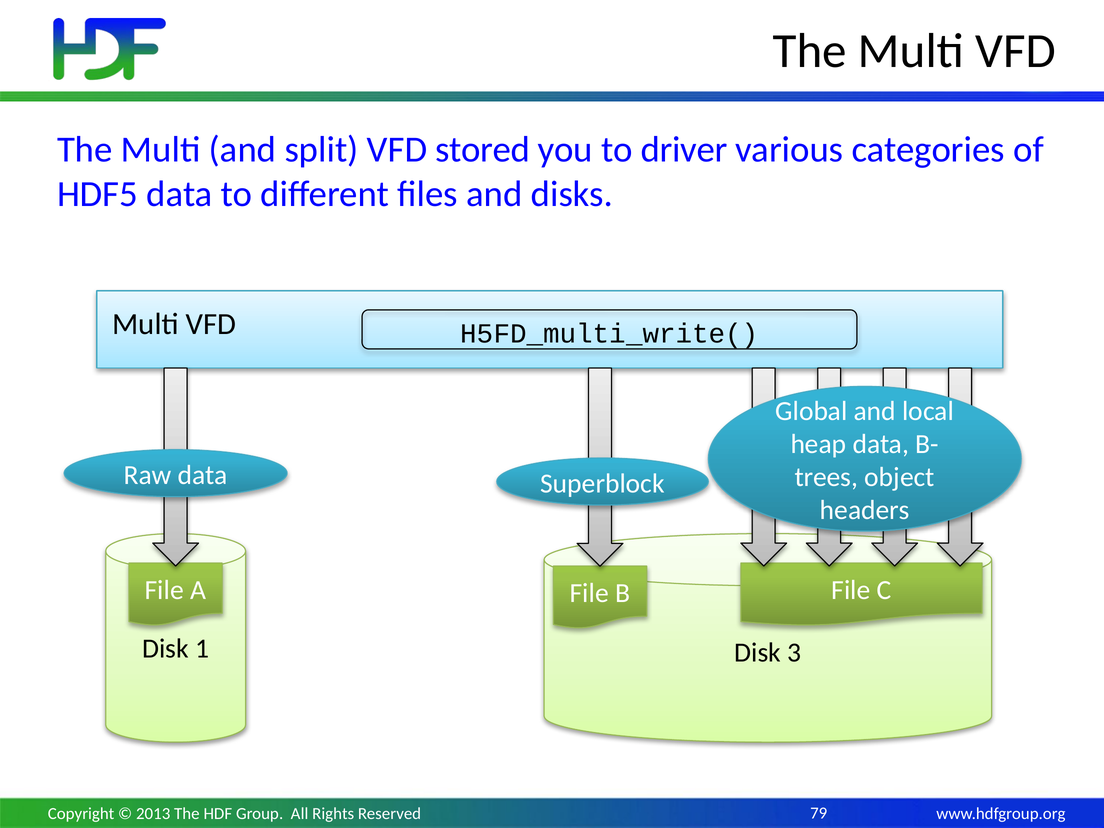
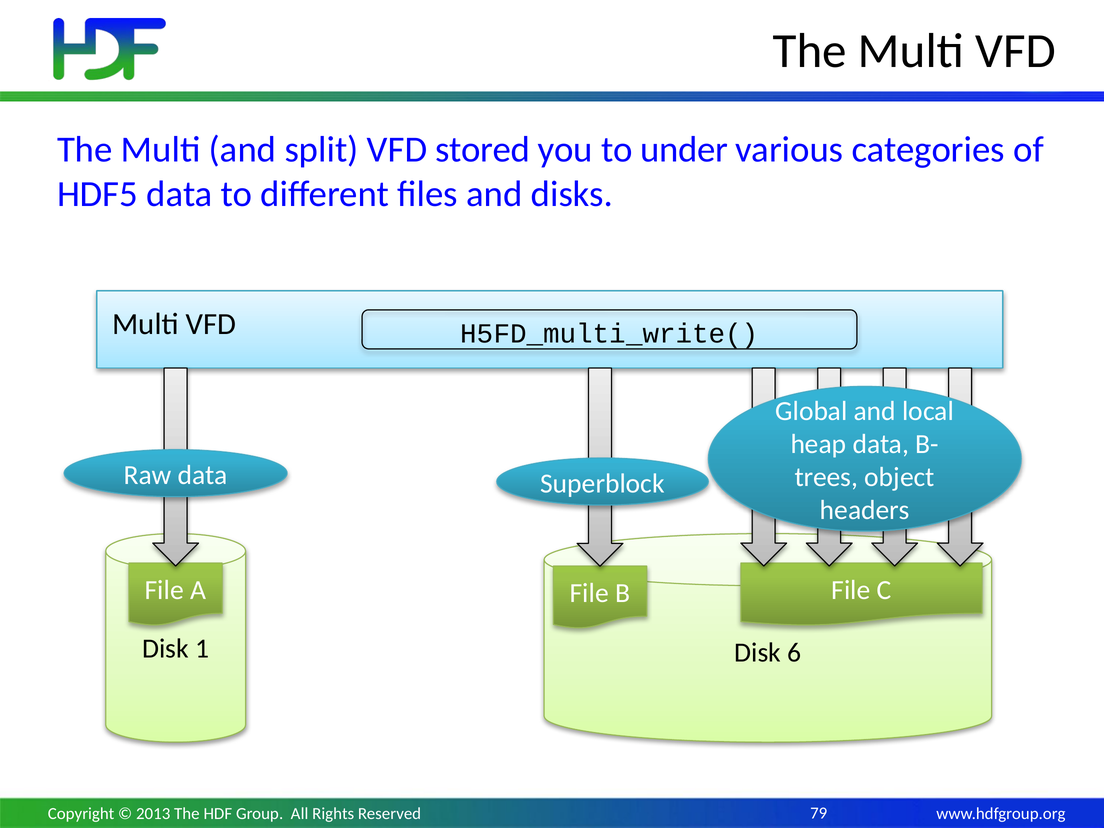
driver: driver -> under (684, 150)
3: 3 -> 6 (794, 653)
